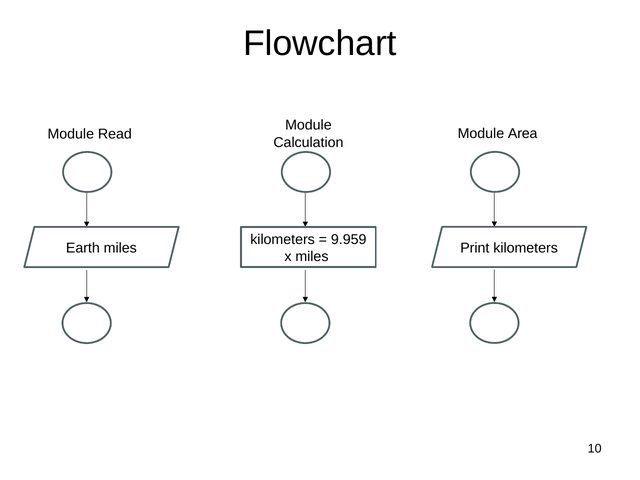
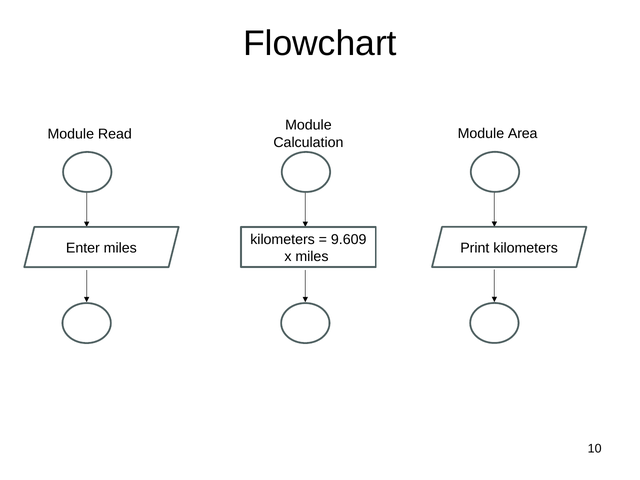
9.959: 9.959 -> 9.609 (349, 239)
Earth: Earth -> Enter (83, 248)
